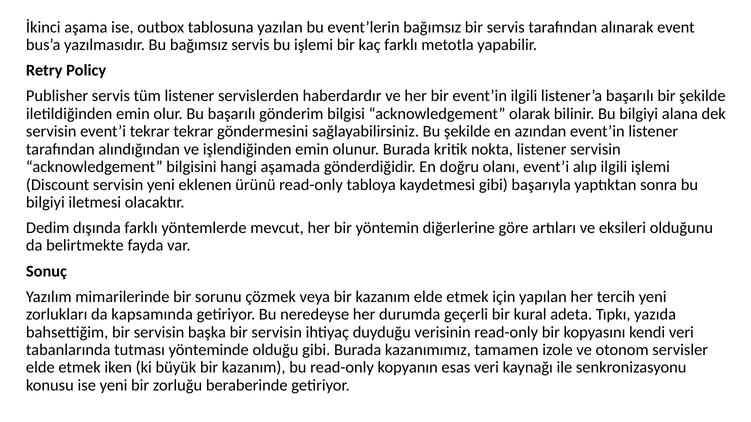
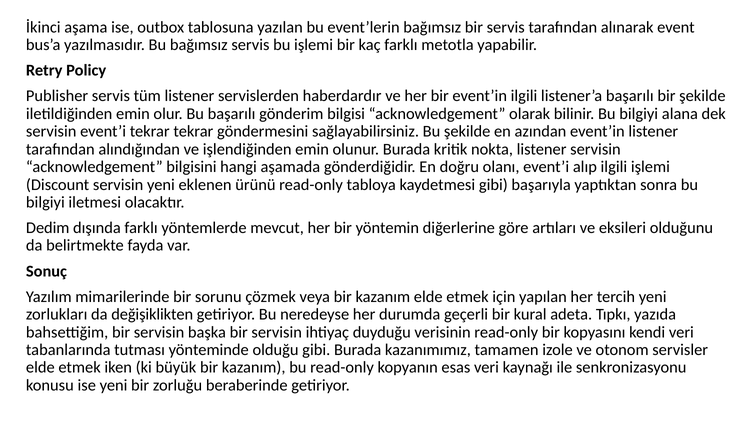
kapsamında: kapsamında -> değişiklikten (152, 315)
